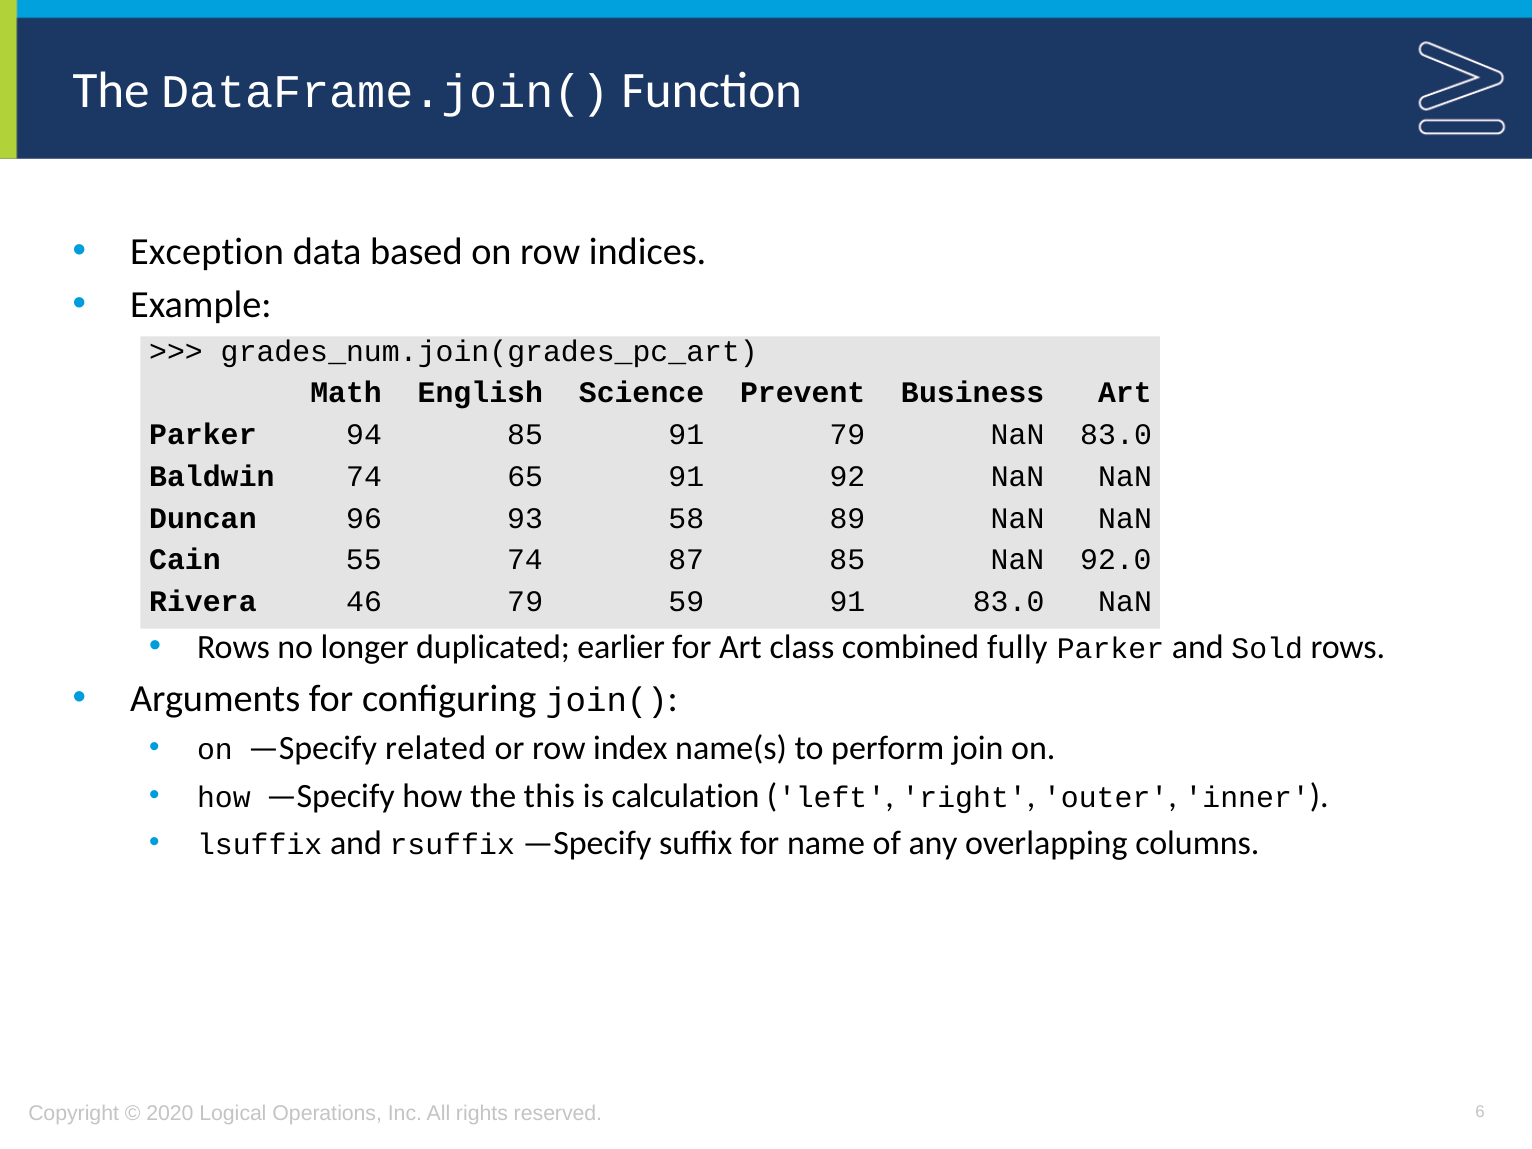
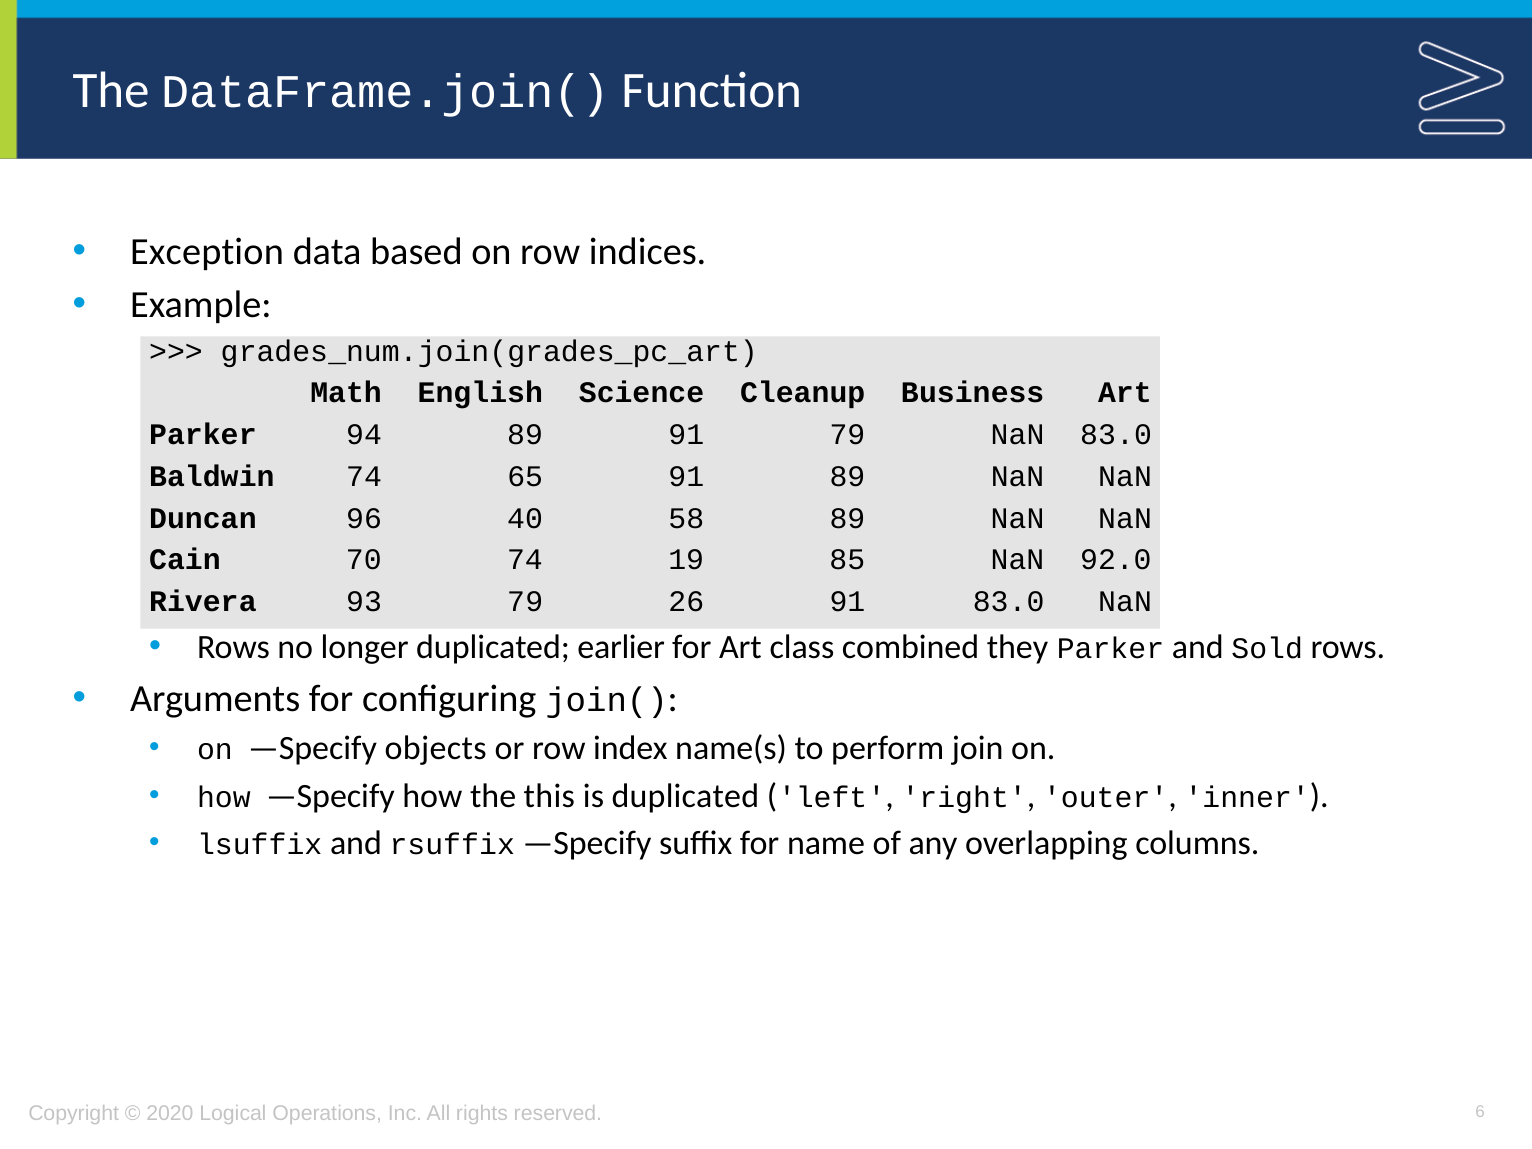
Prevent: Prevent -> Cleanup (803, 393)
94 85: 85 -> 89 (525, 435)
91 92: 92 -> 89 (847, 477)
93: 93 -> 40 (525, 518)
55: 55 -> 70 (364, 560)
87: 87 -> 19 (686, 560)
46: 46 -> 93 (364, 602)
59: 59 -> 26 (686, 602)
fully: fully -> they (1017, 647)
related: related -> objects (436, 748)
is calculation: calculation -> duplicated (685, 796)
